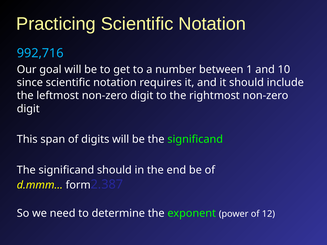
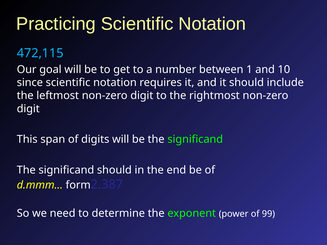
992,716: 992,716 -> 472,115 (40, 53)
12: 12 -> 99 (268, 214)
